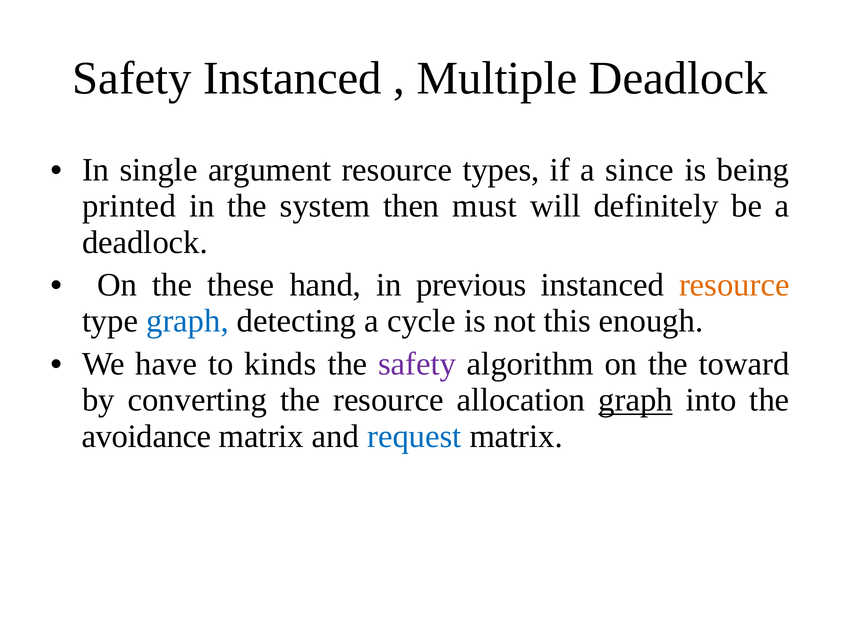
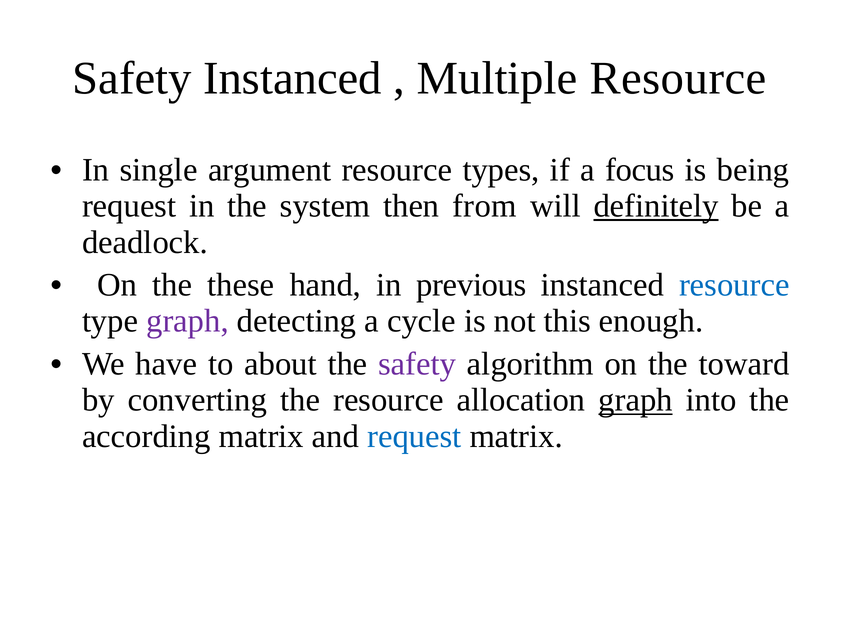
Multiple Deadlock: Deadlock -> Resource (678, 78)
since: since -> focus (640, 170)
printed: printed -> request (129, 206)
must: must -> from (485, 206)
definitely underline: none -> present (656, 206)
resource colour: orange -> blue (734, 285)
graph colour: blue -> purple (187, 321)
kinds: kinds -> about (280, 364)
avoidance: avoidance -> according (146, 436)
